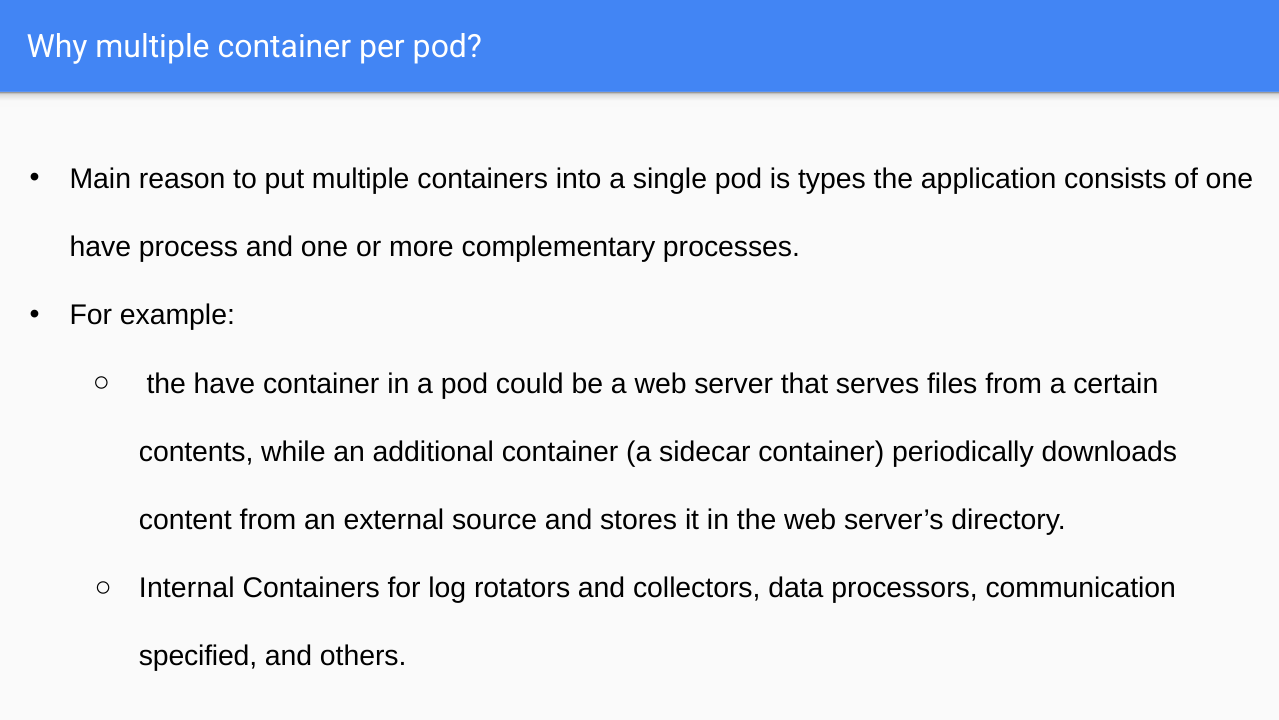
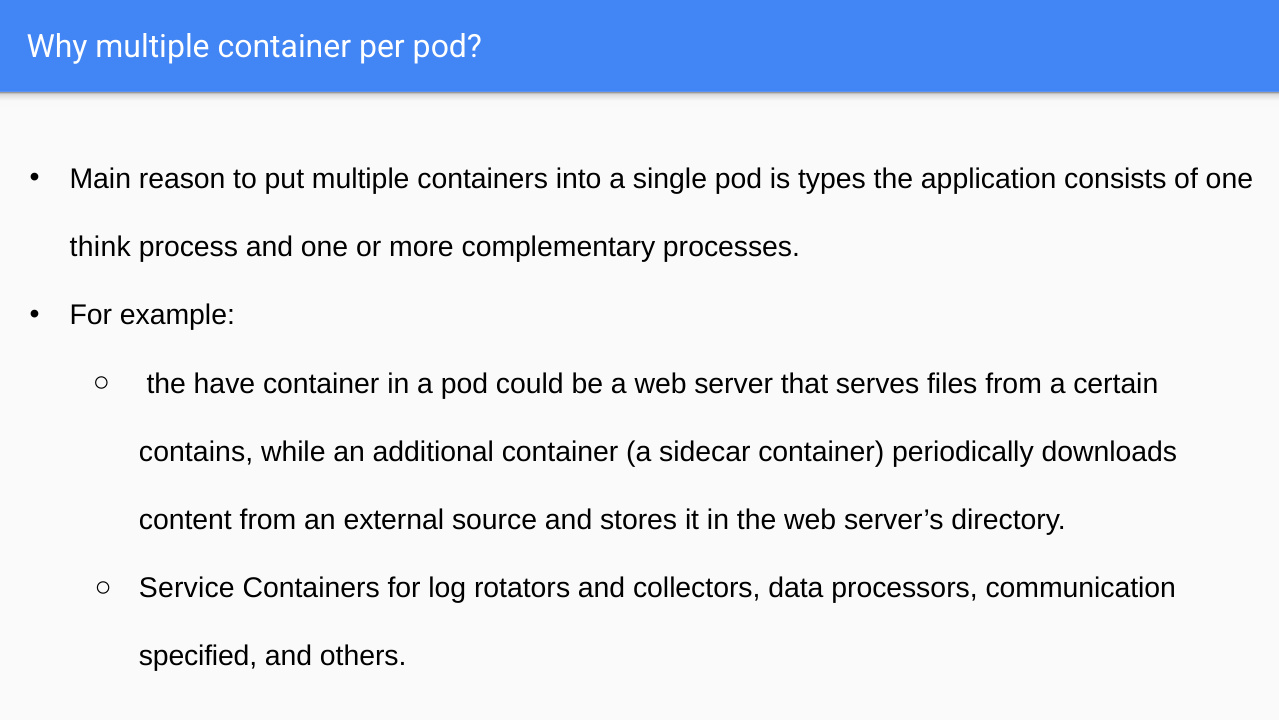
have: have -> think (100, 247)
contents: contents -> contains (196, 452)
Internal: Internal -> Service (187, 588)
